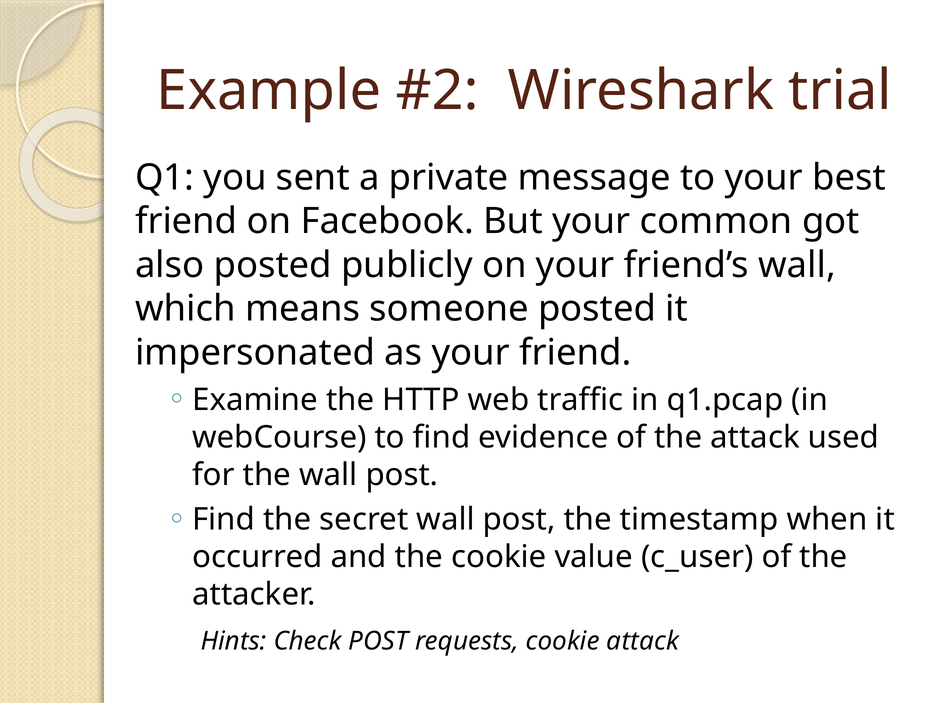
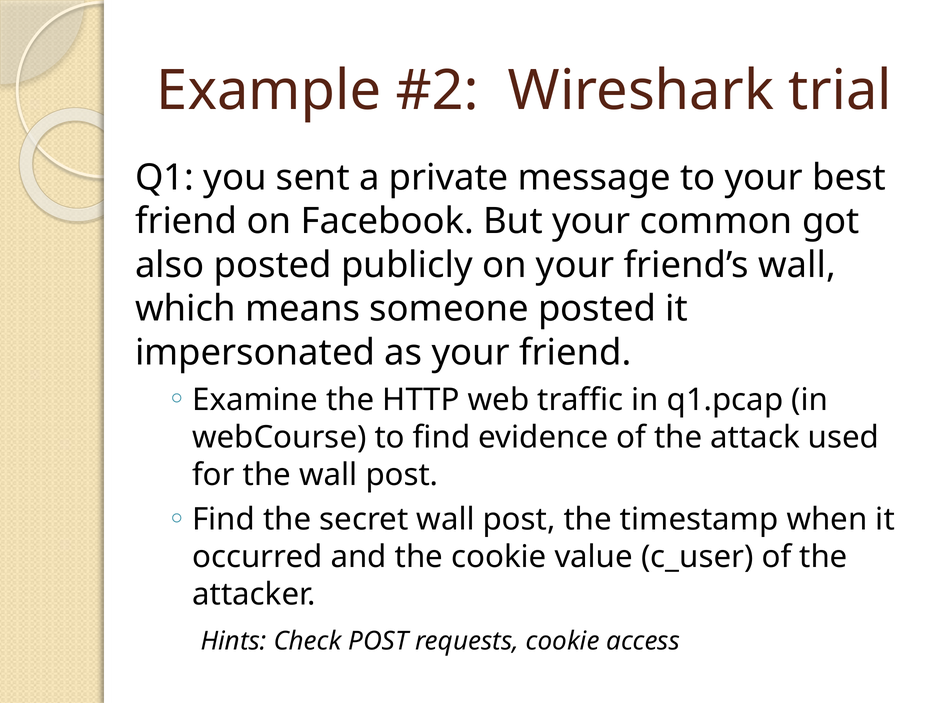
cookie attack: attack -> access (643, 641)
